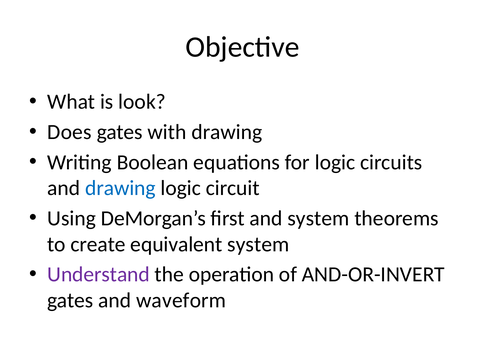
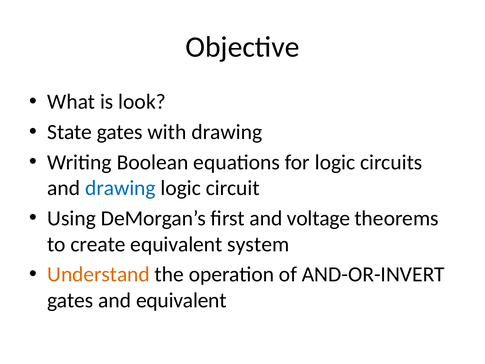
Does: Does -> State (70, 132)
and system: system -> voltage (319, 218)
Understand colour: purple -> orange (99, 274)
and waveform: waveform -> equivalent (181, 300)
